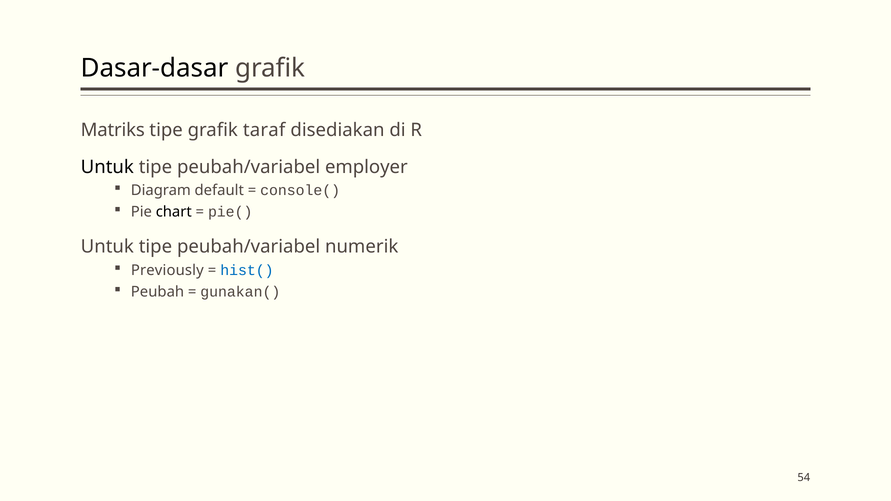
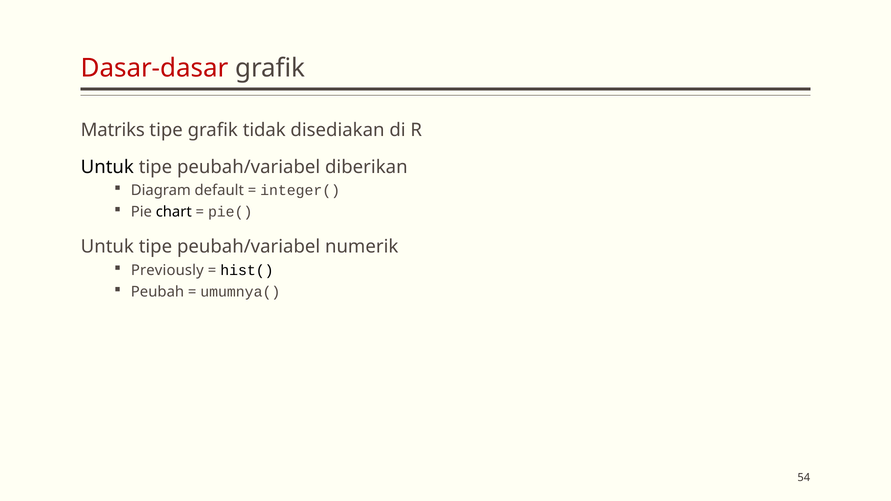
Dasar-dasar colour: black -> red (155, 68)
taraf: taraf -> tidak (264, 130)
employer: employer -> diberikan (366, 167)
console(: console( -> integer( (300, 191)
hist( colour: blue -> black (247, 271)
gunakan(: gunakan( -> umumnya( (240, 292)
